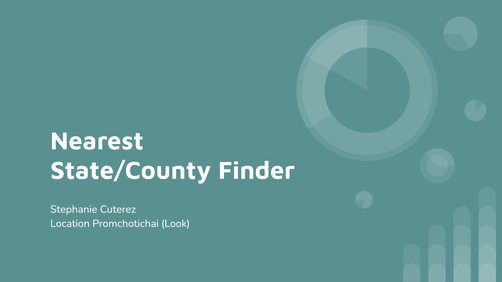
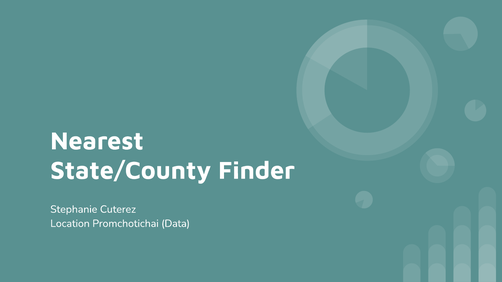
Look: Look -> Data (176, 224)
